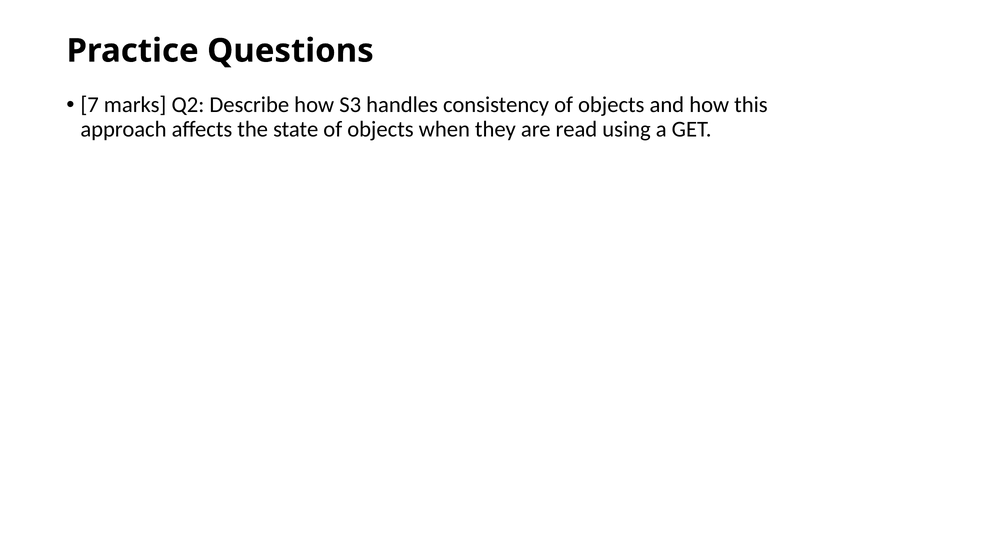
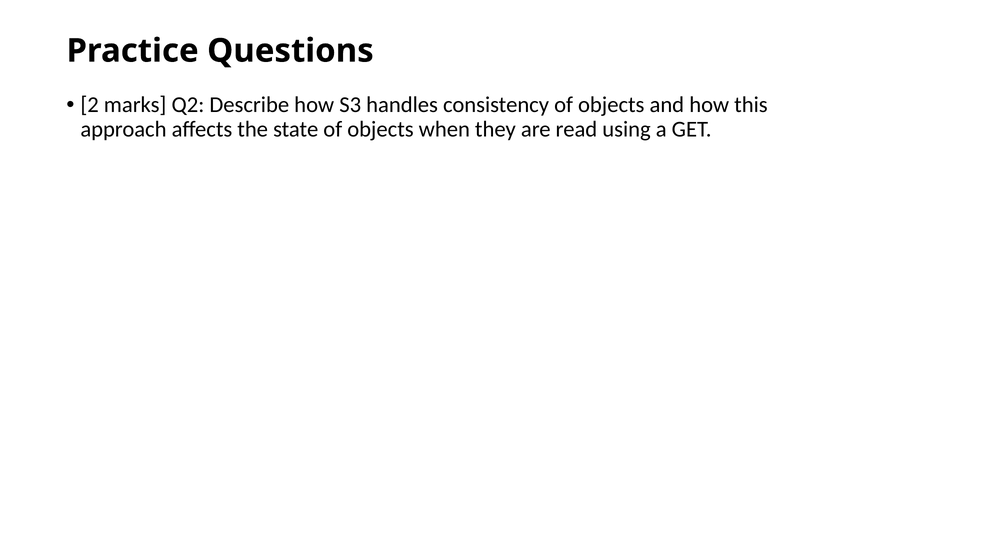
7: 7 -> 2 (90, 105)
